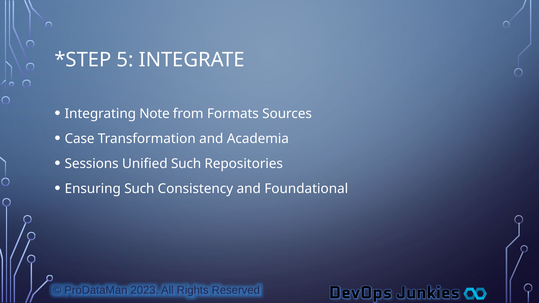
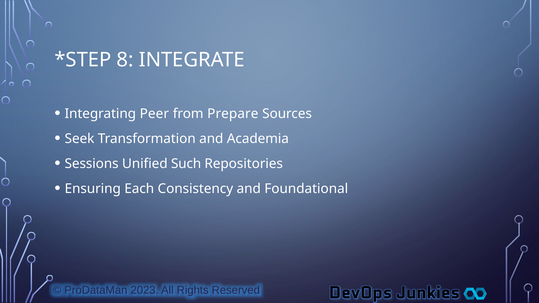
5: 5 -> 8 (125, 60)
Note: Note -> Peer (154, 114)
Formats: Formats -> Prepare (233, 114)
Case: Case -> Seek (80, 139)
Ensuring Such: Such -> Each (139, 189)
